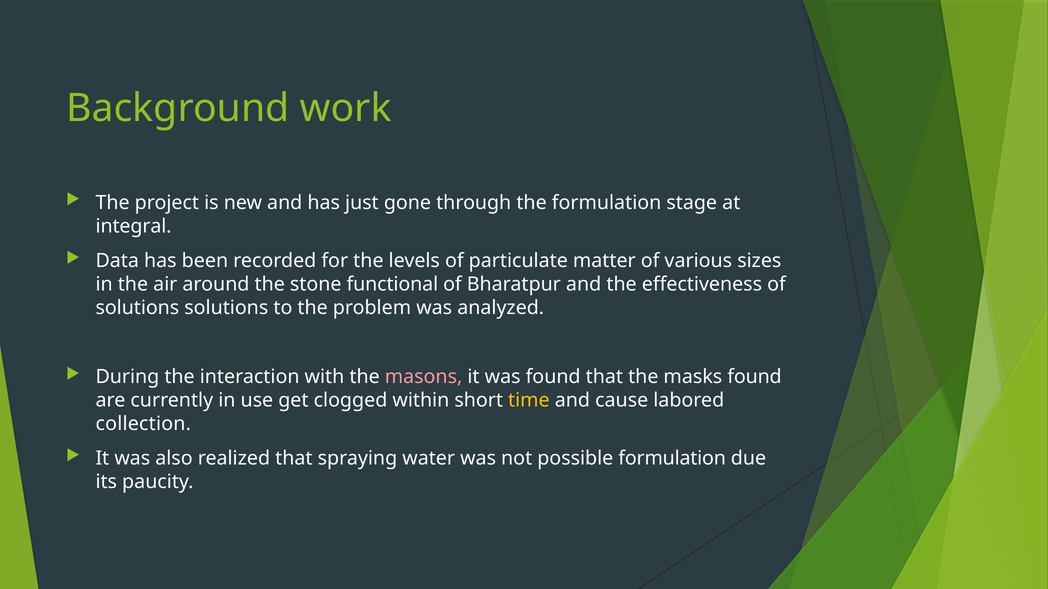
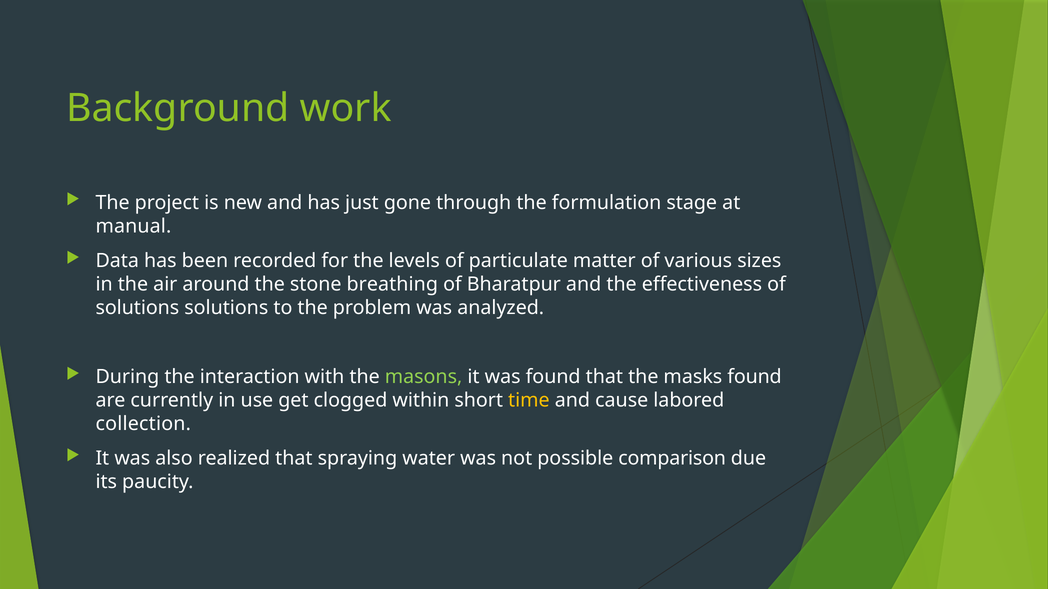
integral: integral -> manual (133, 226)
functional: functional -> breathing (392, 284)
masons colour: pink -> light green (424, 377)
possible formulation: formulation -> comparison (672, 459)
